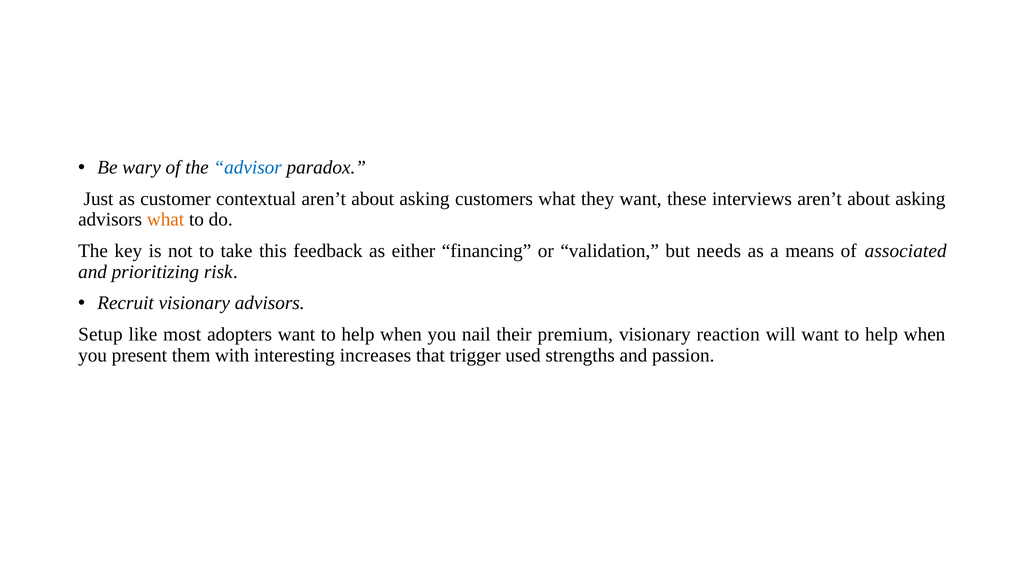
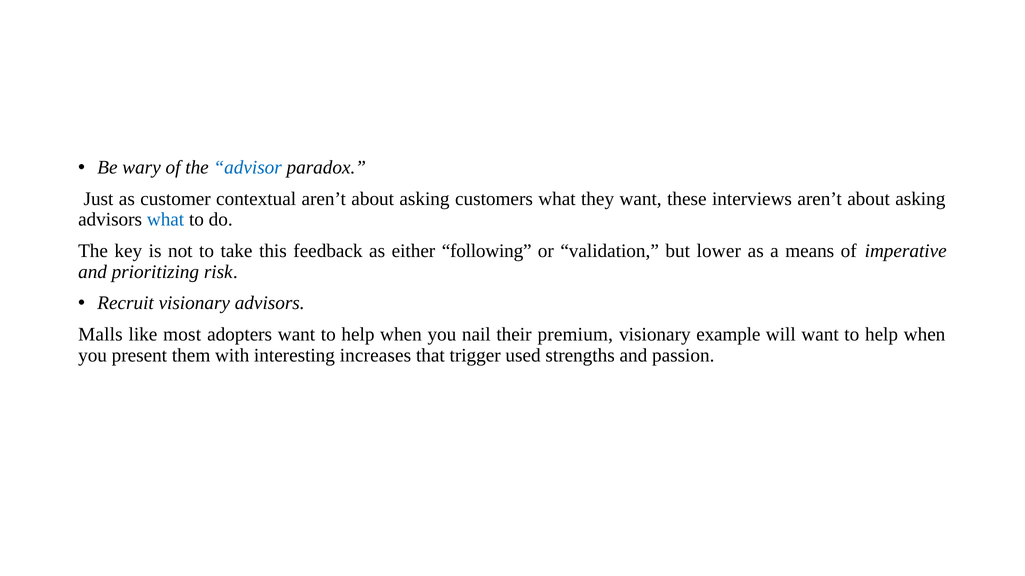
what colour: orange -> blue (166, 220)
financing: financing -> following (487, 251)
needs: needs -> lower (719, 251)
associated: associated -> imperative (906, 251)
Setup: Setup -> Malls (100, 335)
reaction: reaction -> example (728, 335)
